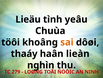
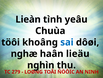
Lieäu: Lieäu -> Lieàn (28, 19)
sai colour: orange -> blue (67, 42)
thaáy: thaáy -> nghæ (24, 53)
lieàn: lieàn -> lieäu (78, 53)
